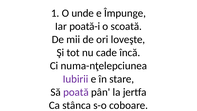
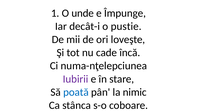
poată-i: poată-i -> decât-i (85, 26)
scoată: scoată -> pustie (126, 26)
poată colour: purple -> blue (76, 92)
jertfa: jertfa -> nimic (135, 92)
